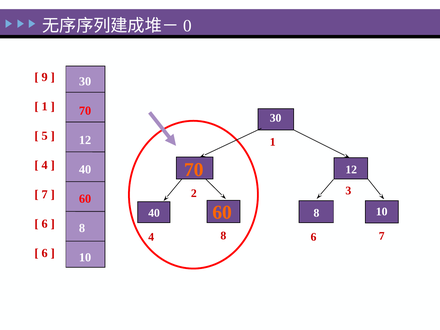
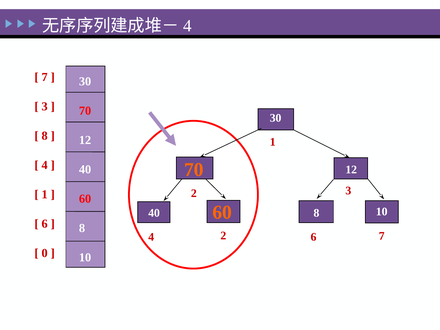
0: 0 -> 4 (187, 26)
9: 9 -> 7 (45, 77)
1: 1 -> 3 (45, 107)
5: 5 -> 8 (45, 136)
7: 7 -> 1 (45, 195)
4 8: 8 -> 2 (223, 236)
6: 6 -> 0 (45, 253)
